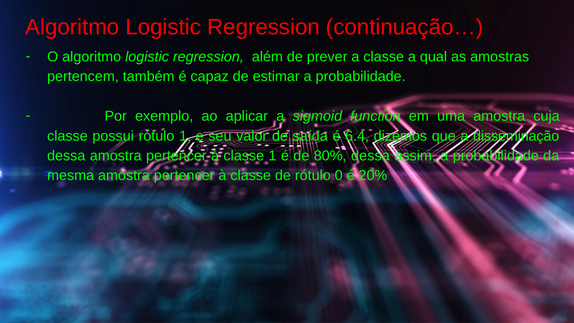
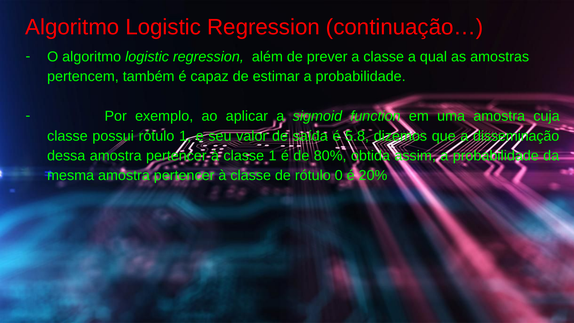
6.4: 6.4 -> 5.8 (357, 136)
80% dessa: dessa -> obtida (371, 156)
